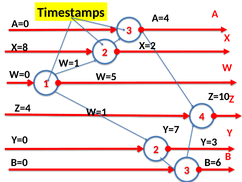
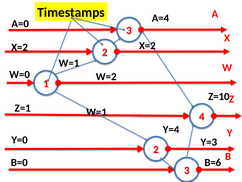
X=8: X=8 -> X=2 (20, 47)
W=5: W=5 -> W=2 (106, 77)
Z=4: Z=4 -> Z=1 (23, 108)
Y=7: Y=7 -> Y=4 (171, 129)
